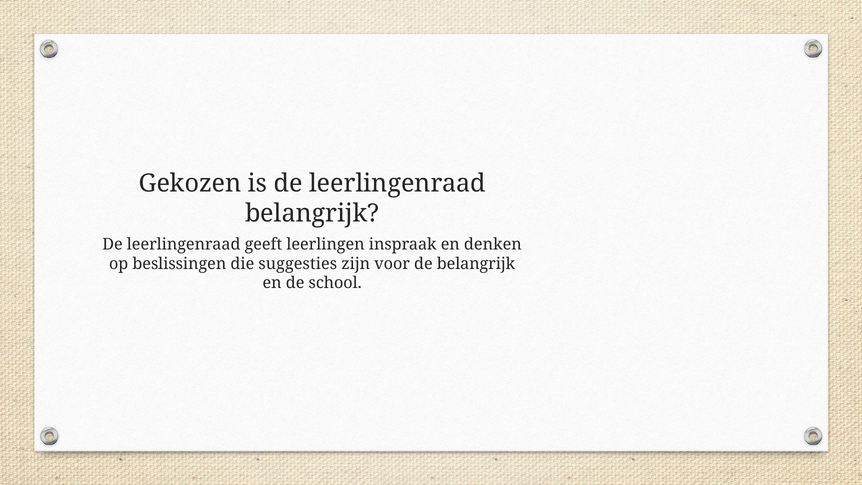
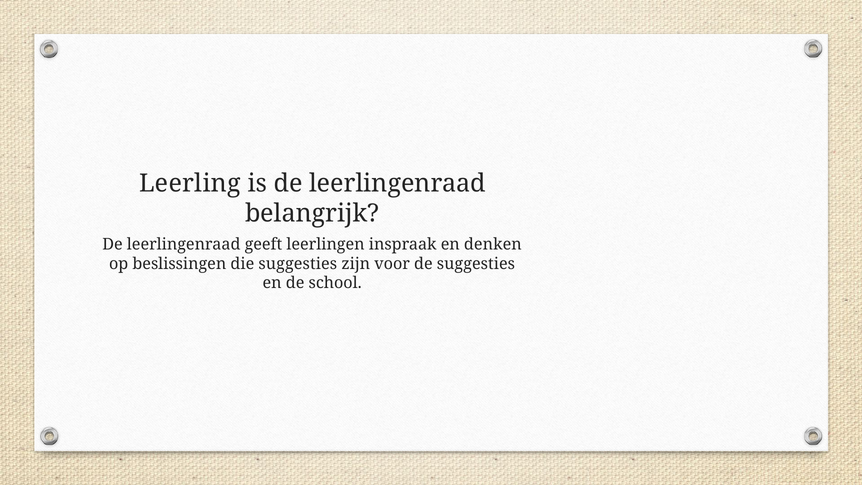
Gekozen: Gekozen -> Leerling (190, 183)
de belangrijk: belangrijk -> suggesties (476, 264)
